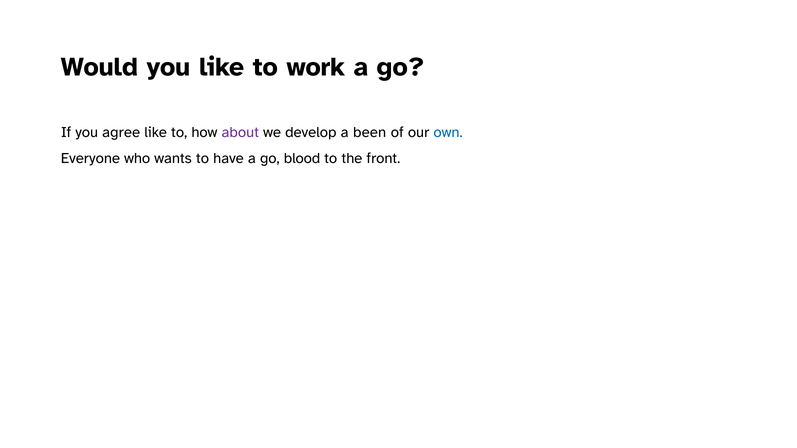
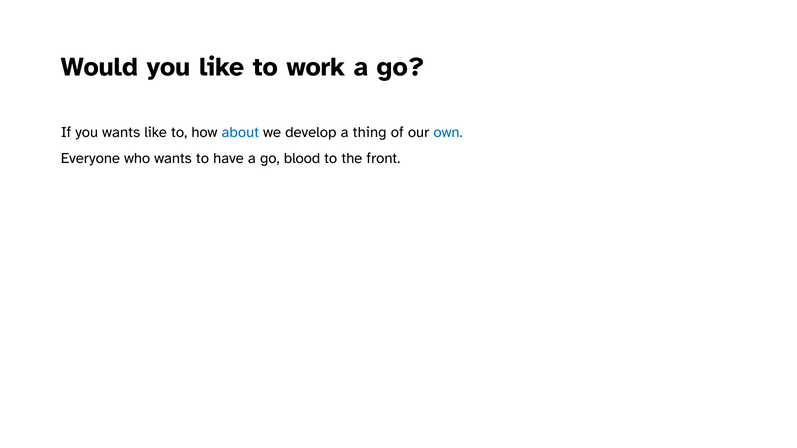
you agree: agree -> wants (121, 132)
about colour: purple -> blue (240, 132)
been: been -> thing (370, 132)
